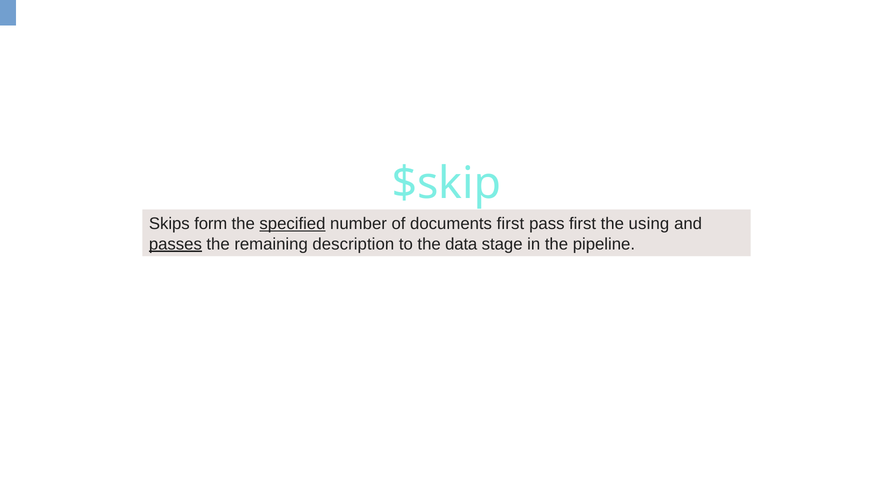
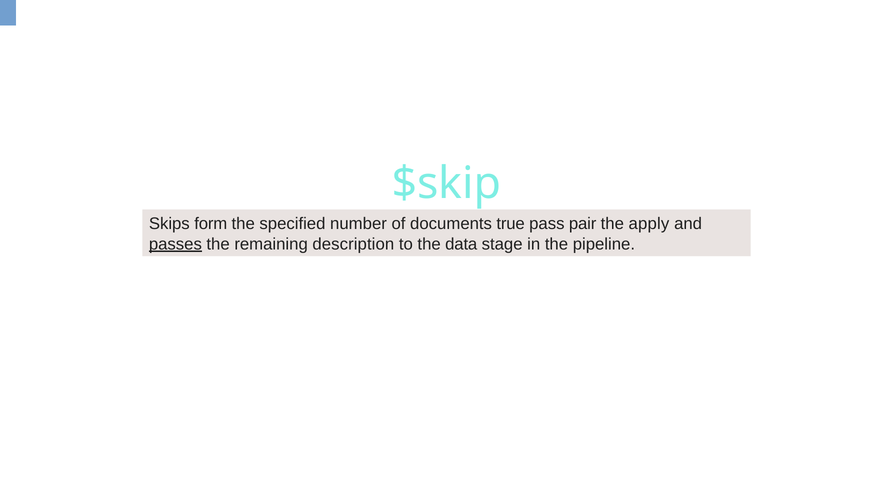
specified underline: present -> none (292, 224)
documents first: first -> true (511, 224)
pass first: first -> pair (583, 224)
using: using -> apply (649, 224)
